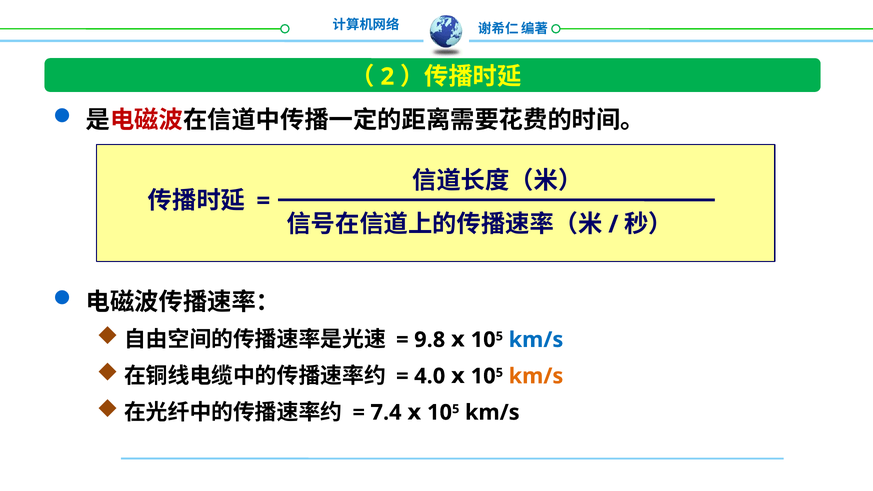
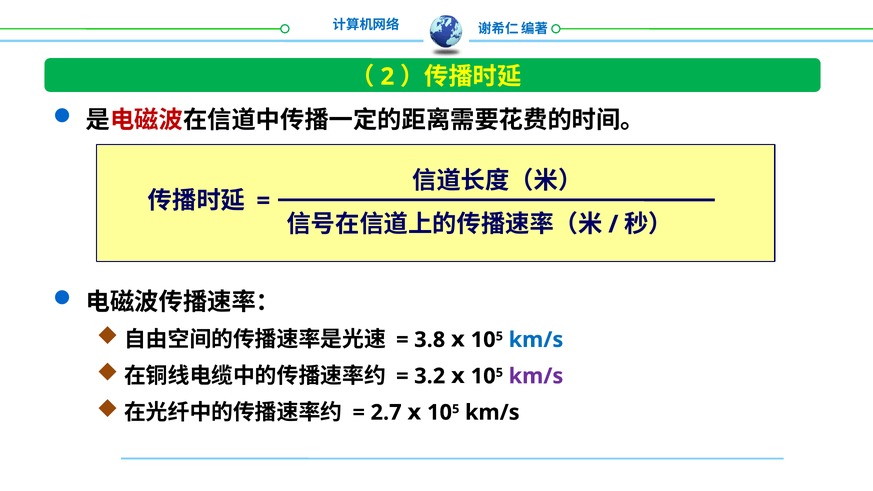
9.8: 9.8 -> 3.8 (430, 340)
4.0: 4.0 -> 3.2 (430, 376)
km/s colour: orange -> purple (536, 376)
7.4: 7.4 -> 2.7 (386, 413)
